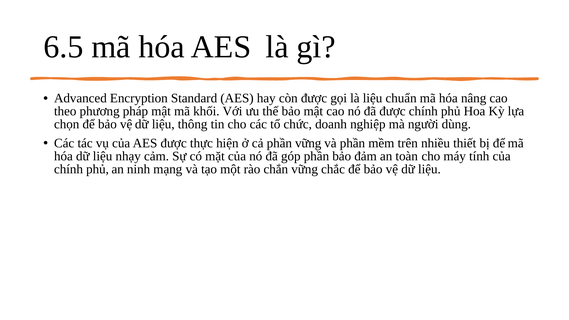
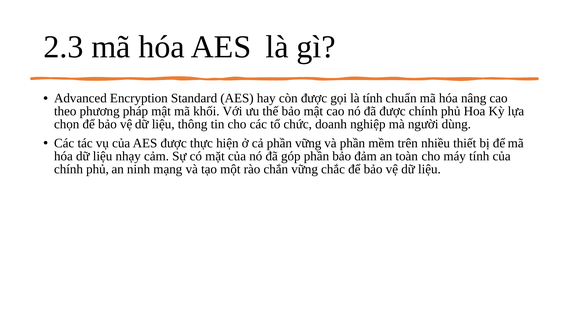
6.5: 6.5 -> 2.3 (63, 47)
là liệu: liệu -> tính (373, 98)
